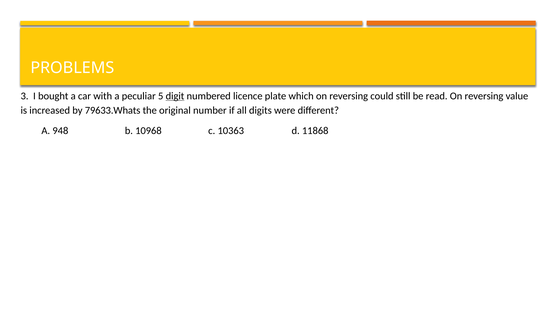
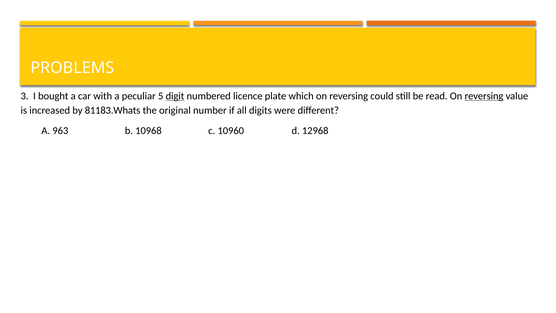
reversing underline: none -> present (484, 96)
79633.Whats: 79633.Whats -> 81183.Whats (113, 110)
948: 948 -> 963 (60, 130)
10363: 10363 -> 10960 (231, 130)
11868: 11868 -> 12968 (315, 130)
